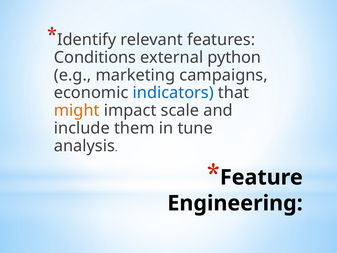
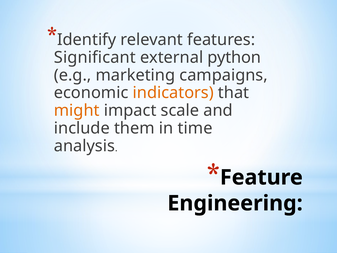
Conditions: Conditions -> Significant (95, 57)
indicators colour: blue -> orange (173, 93)
tune: tune -> time (195, 128)
